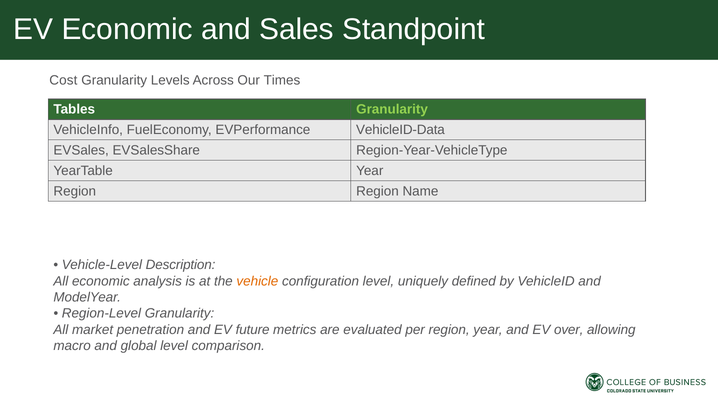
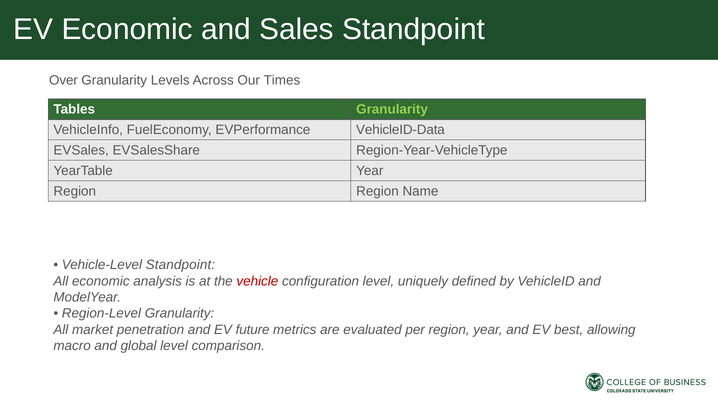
Cost: Cost -> Over (63, 80)
Vehicle-Level Description: Description -> Standpoint (180, 265)
vehicle colour: orange -> red (257, 281)
over: over -> best (569, 330)
